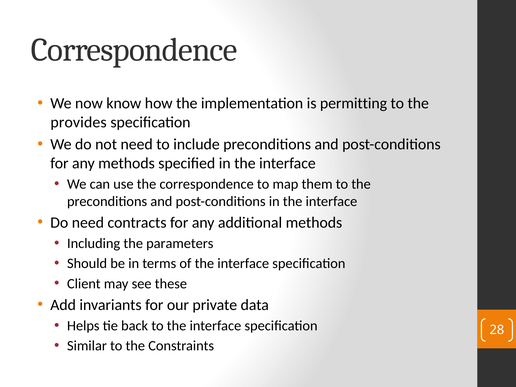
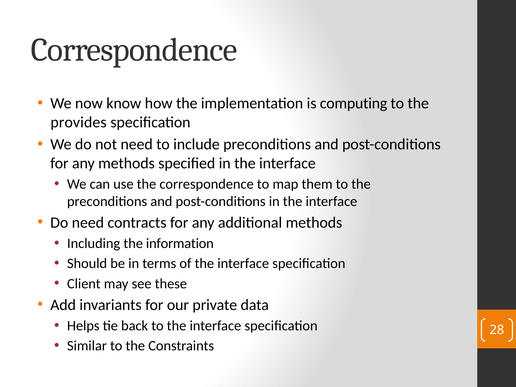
permitting: permitting -> computing (354, 103)
parameters: parameters -> information (180, 243)
